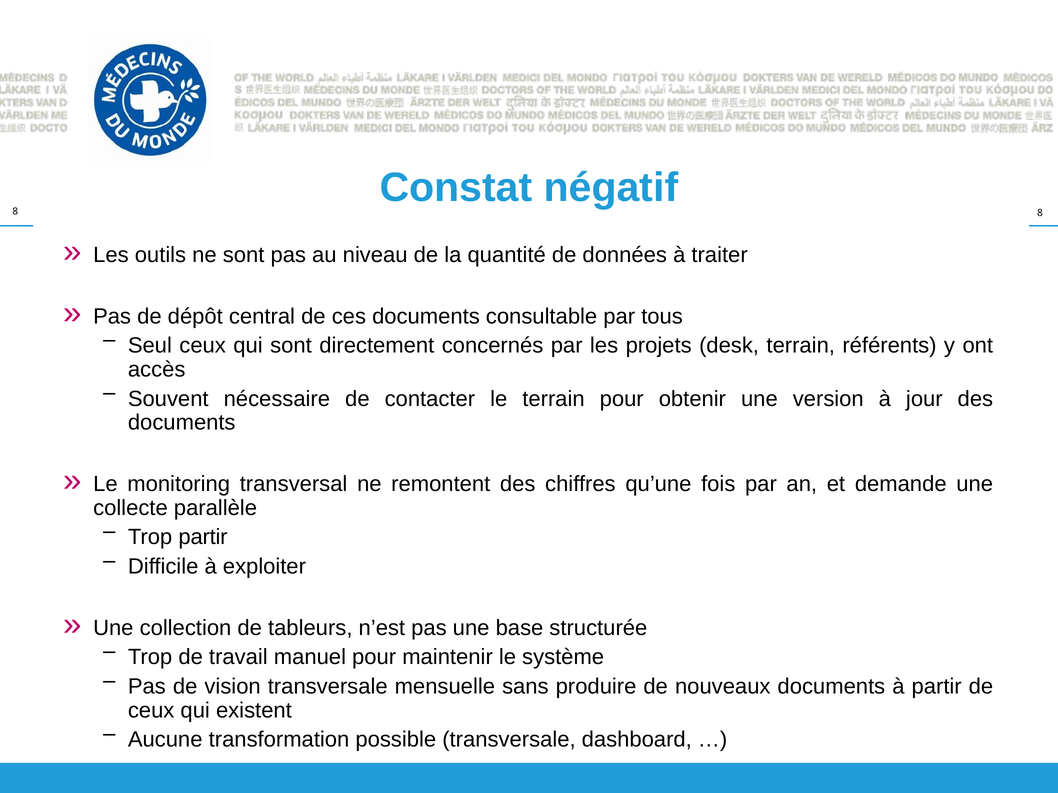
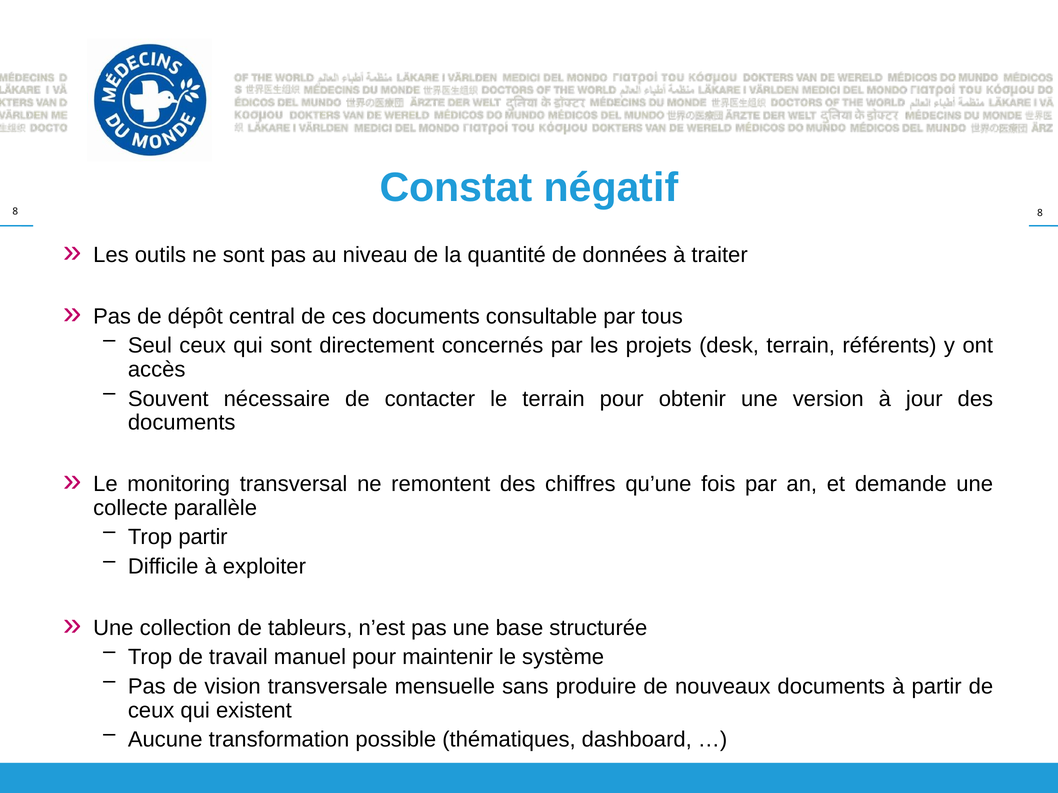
possible transversale: transversale -> thématiques (509, 740)
